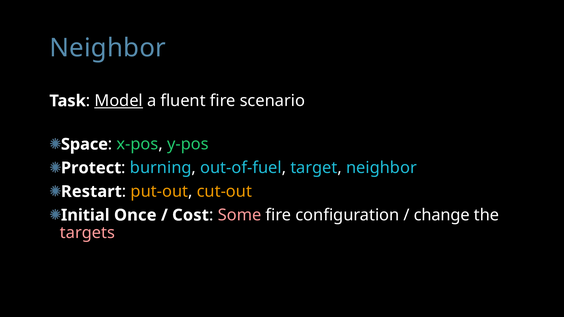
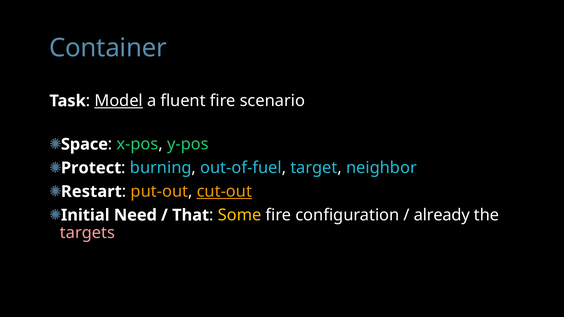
Neighbor: Neighbor -> Container (108, 48)
cut-out underline: none -> present (224, 192)
Once: Once -> Need (135, 215)
Cost: Cost -> That (191, 215)
Some colour: pink -> yellow (240, 215)
change: change -> already (442, 215)
